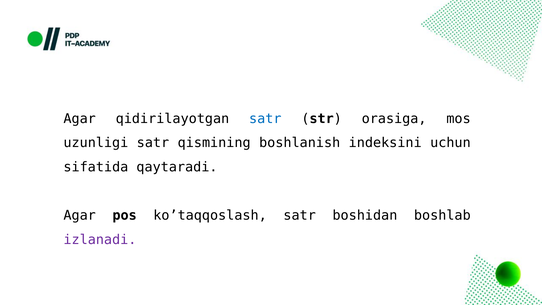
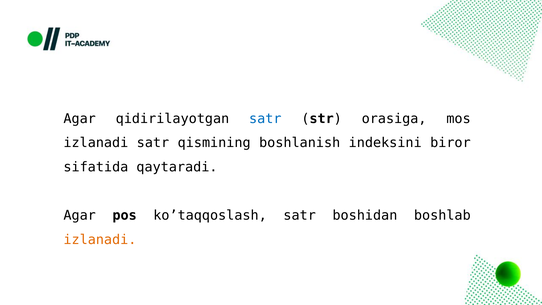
uzunligi: uzunligi -> izlanadi (96, 143)
uchun: uchun -> biror (450, 143)
izlanadi colour: purple -> orange (100, 240)
